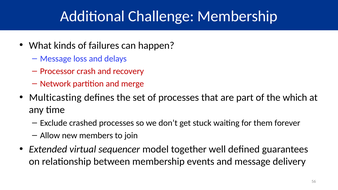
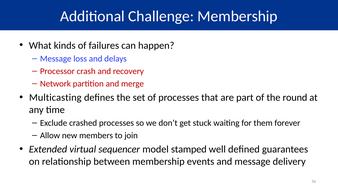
which: which -> round (295, 98)
together: together -> stamped (189, 149)
